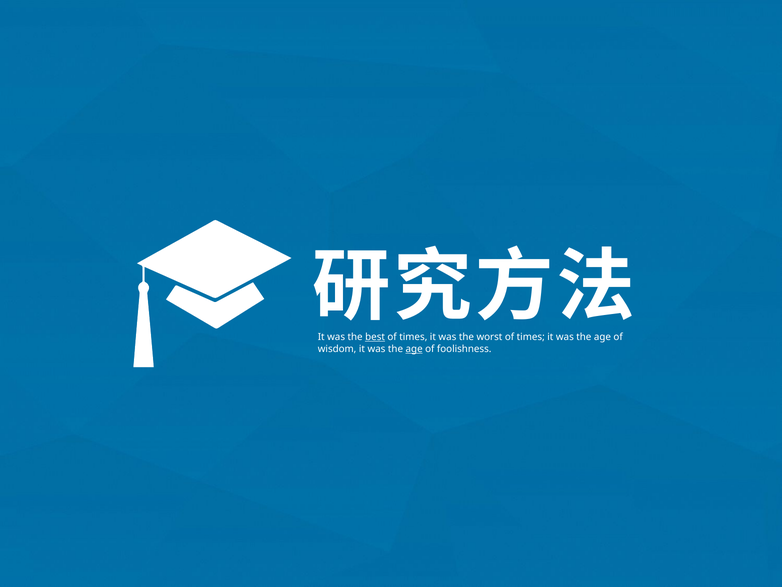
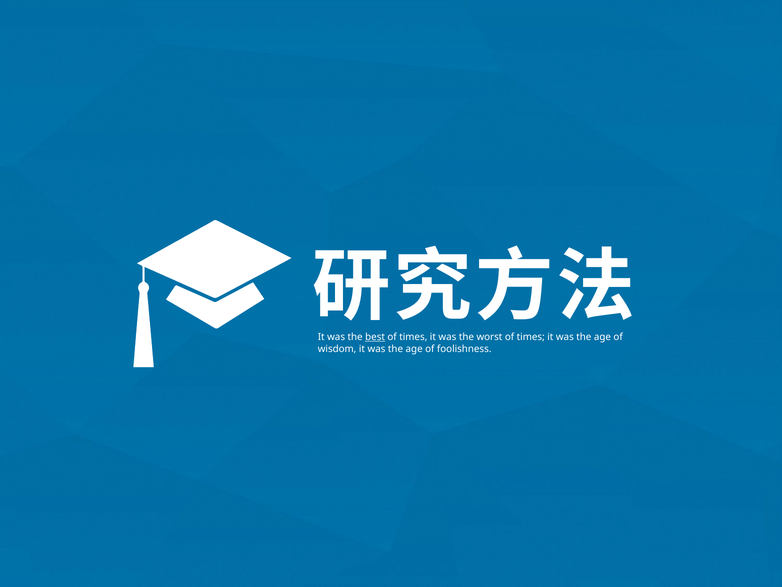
age underline: present -> none (414, 349)
